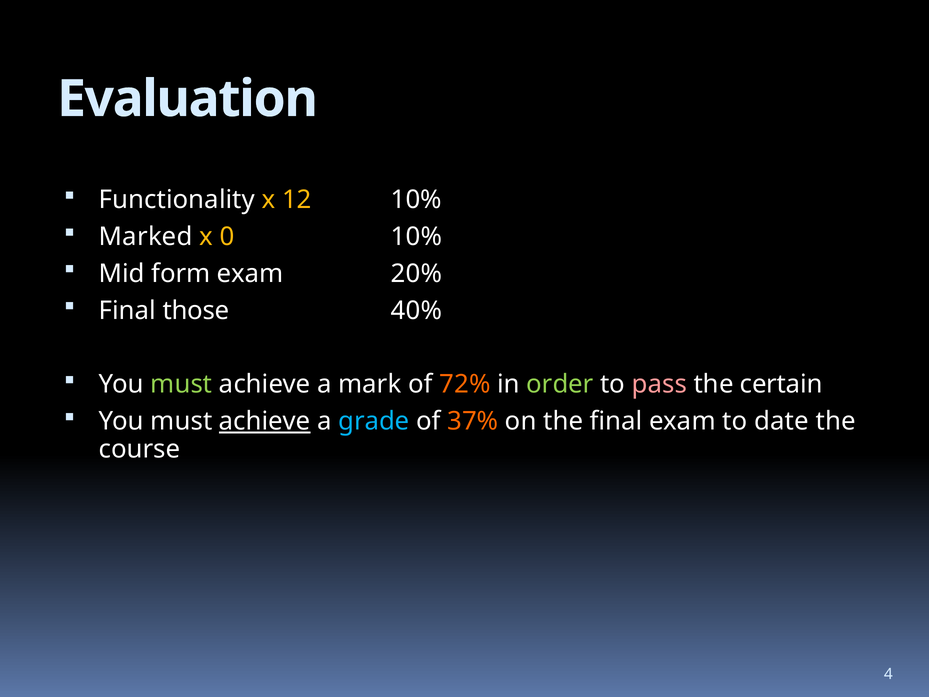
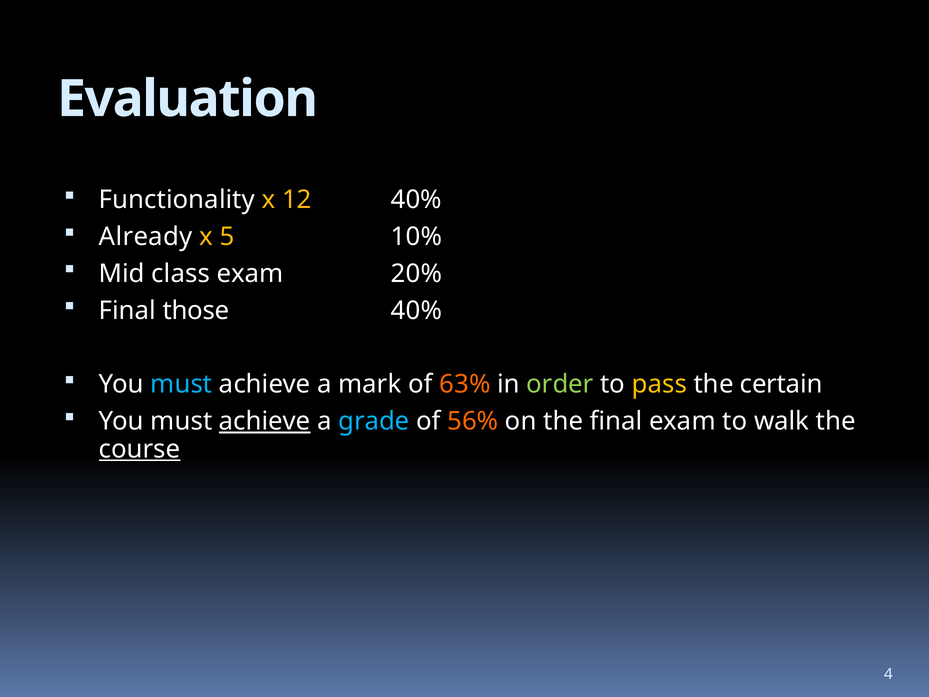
12 10%: 10% -> 40% (416, 200)
Marked: Marked -> Already (146, 237)
0: 0 -> 5 (227, 237)
form: form -> class (181, 273)
must colour: light green -> light blue (181, 384)
72%: 72% -> 63% (465, 384)
pass colour: pink -> yellow (659, 384)
37%: 37% -> 56% (473, 421)
date: date -> walk (782, 421)
course underline: none -> present (140, 449)
